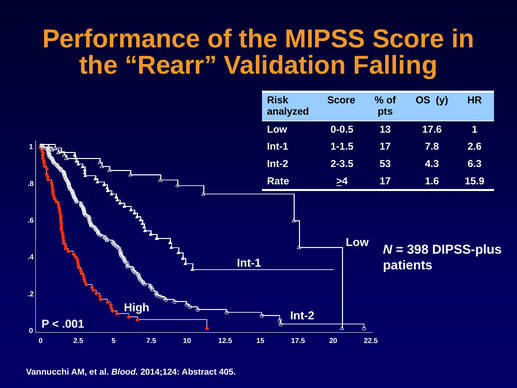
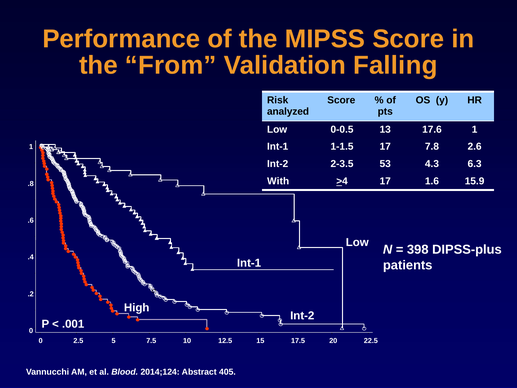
Rearr: Rearr -> From (171, 65)
Rate: Rate -> With (278, 181)
